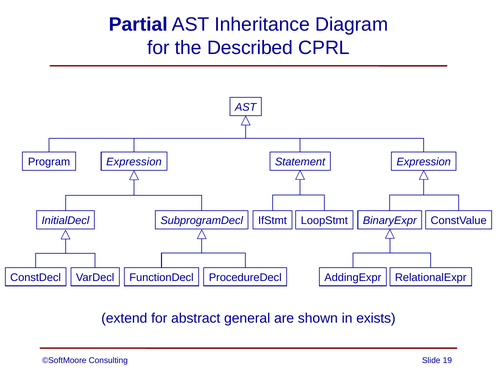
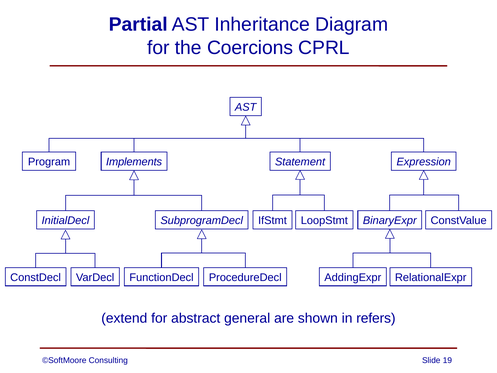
Described: Described -> Coercions (250, 48)
Program Expression: Expression -> Implements (134, 162)
exists: exists -> refers (376, 318)
